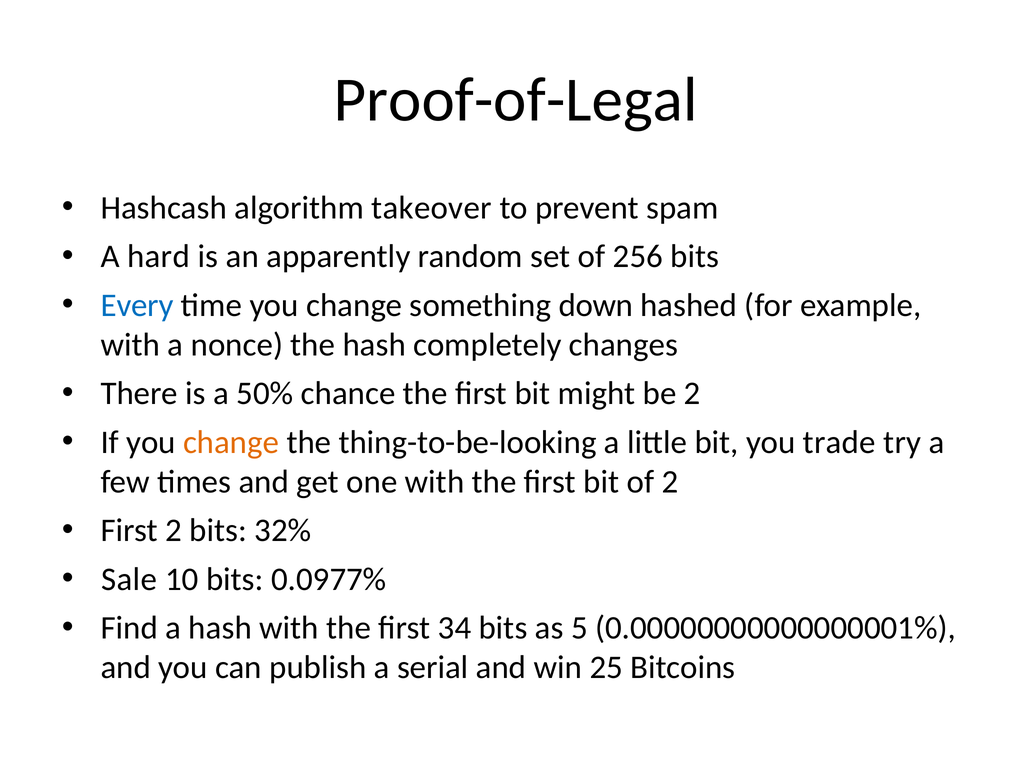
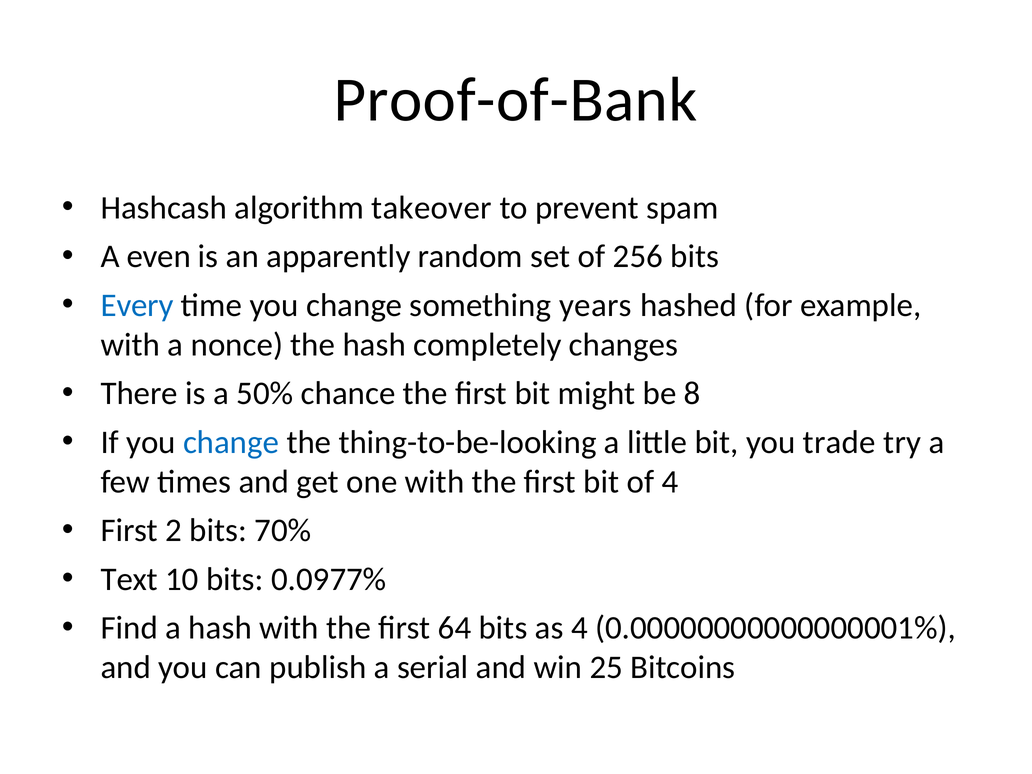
Proof-of-Legal: Proof-of-Legal -> Proof-of-Bank (515, 100)
hard: hard -> even (159, 257)
down: down -> years (595, 305)
be 2: 2 -> 8 (692, 394)
change colour: orange -> blue (231, 442)
of 2: 2 -> 4 (670, 482)
32%: 32% -> 70% (283, 530)
Sale: Sale -> Text (129, 579)
34: 34 -> 64 (455, 628)
as 5: 5 -> 4 (579, 628)
